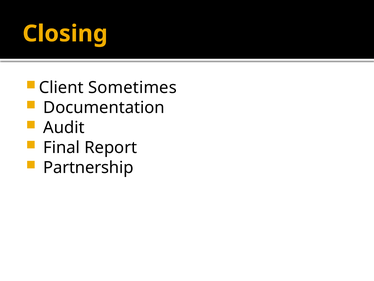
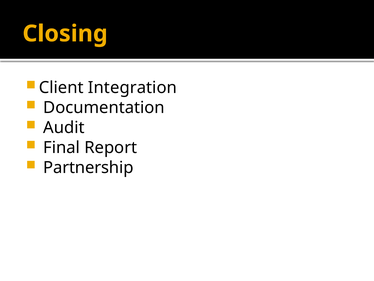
Sometimes: Sometimes -> Integration (132, 87)
